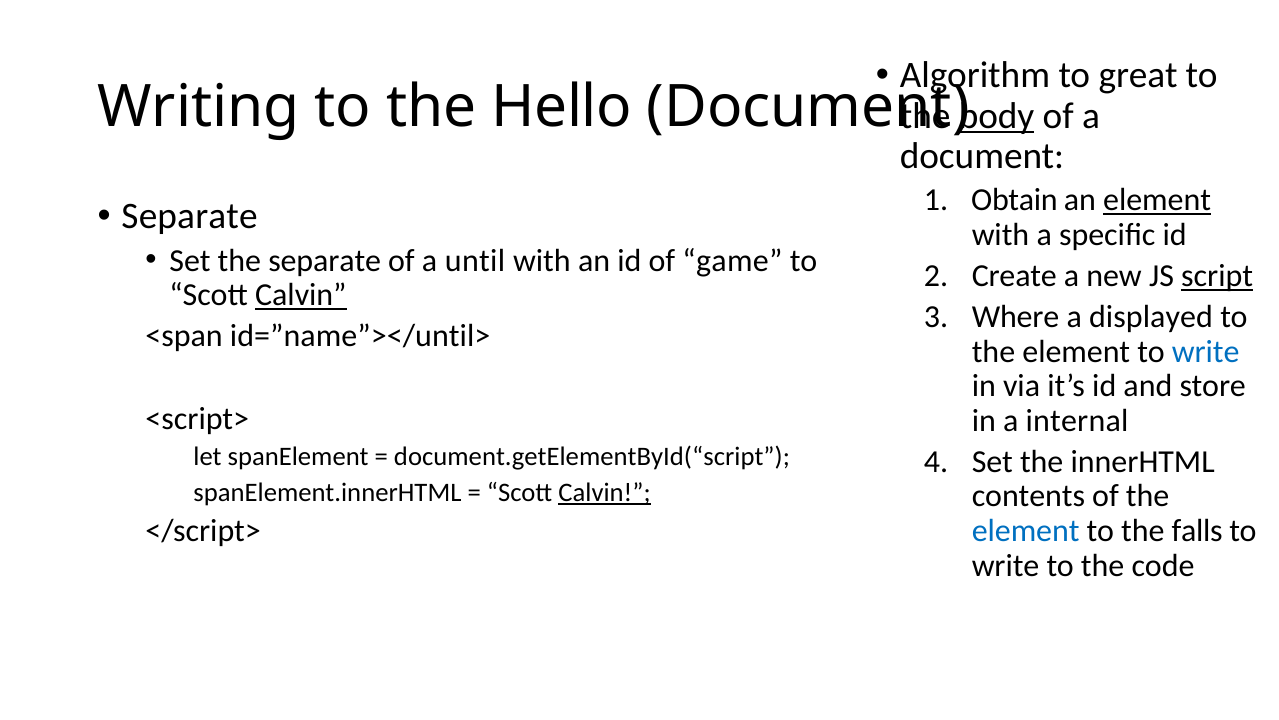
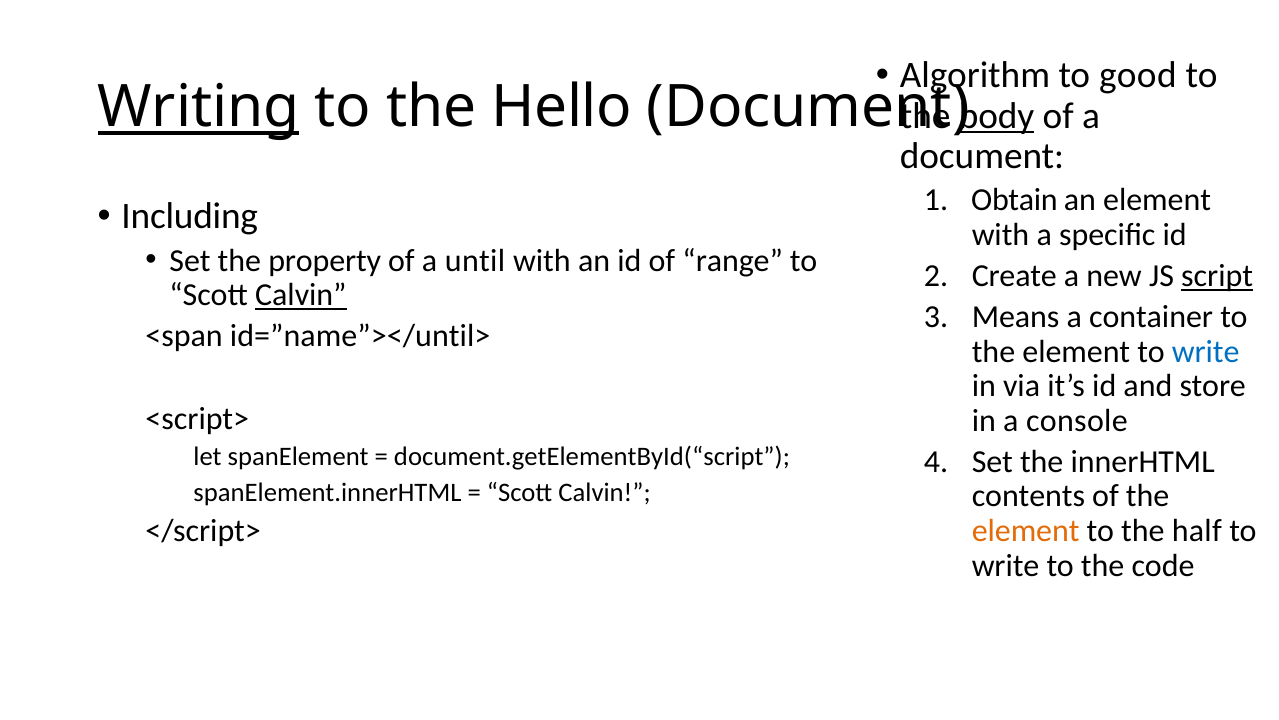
great: great -> good (1138, 75)
Writing underline: none -> present (198, 107)
element underline: present -> none (1157, 200)
Separate: Separate -> Including (190, 216)
the separate: separate -> property (325, 260)
game: game -> range (733, 260)
Where: Where -> Means (1016, 317)
displayed: displayed -> container (1151, 317)
internal: internal -> console (1077, 420)
Calvin underline: present -> none (605, 492)
element colour: blue -> orange (1026, 531)
falls: falls -> half (1197, 531)
